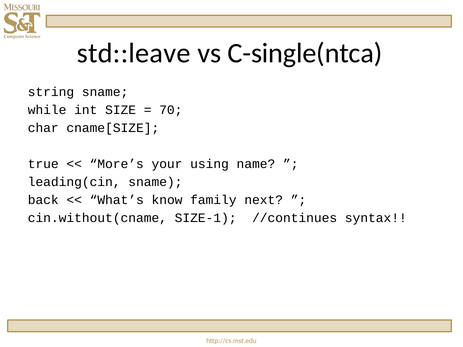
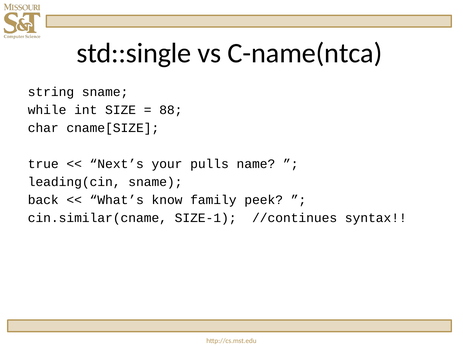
std::leave: std::leave -> std::single (134, 53)
C-single(ntca: C-single(ntca -> C-name(ntca (305, 53)
70: 70 -> 88 (171, 110)
More’s: More’s -> Next’s (117, 164)
using: using -> pulls (210, 164)
next: next -> peek (264, 200)
cin.without(cname: cin.without(cname -> cin.similar(cname (97, 218)
